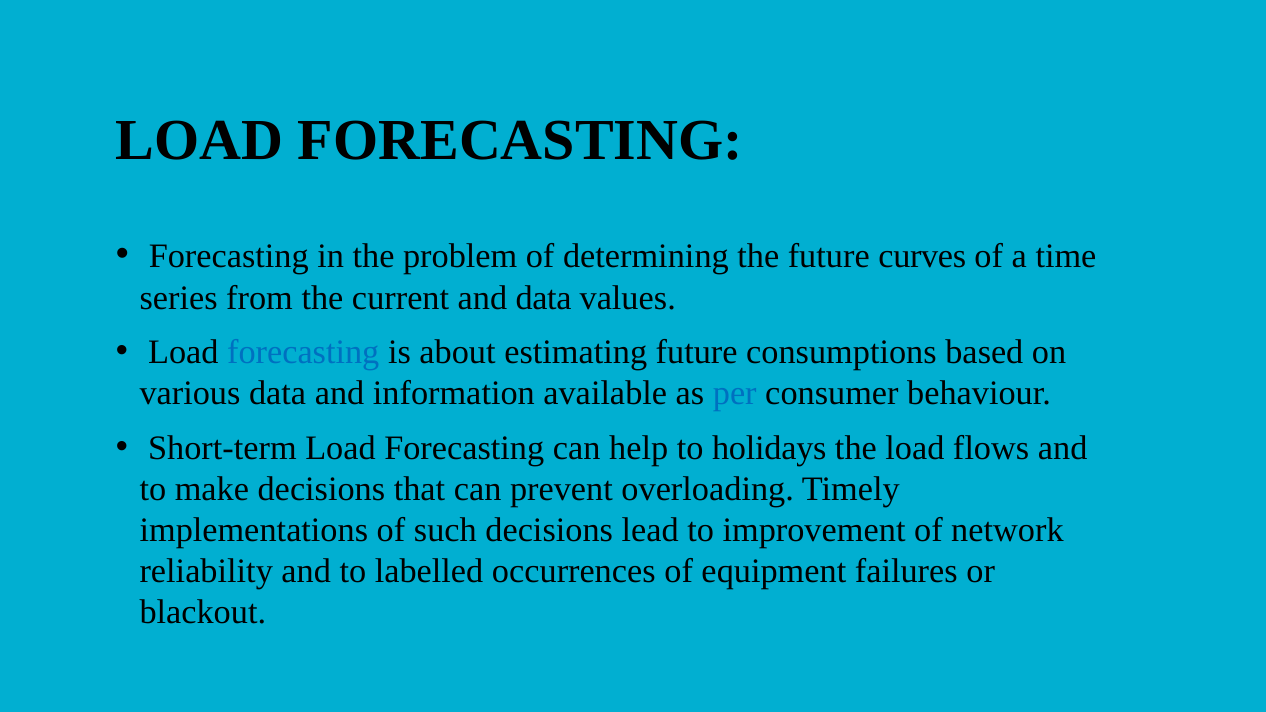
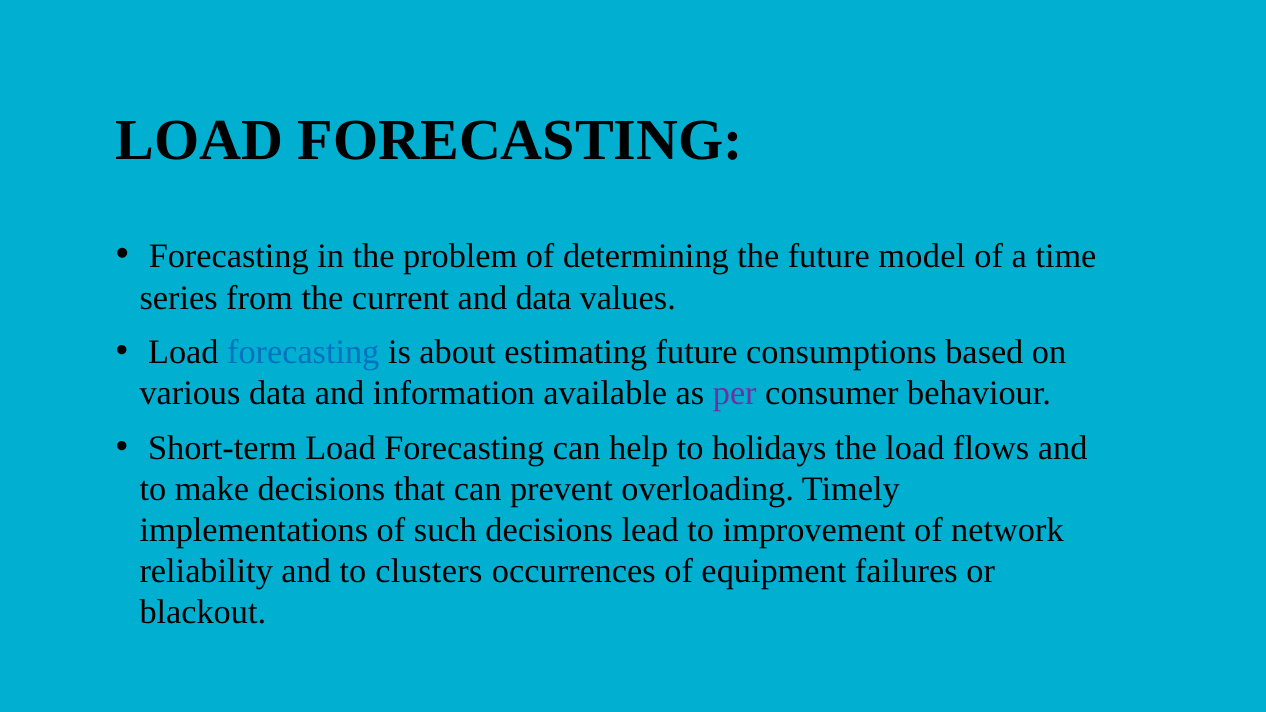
curves: curves -> model (922, 257)
per colour: blue -> purple (735, 394)
labelled: labelled -> clusters (429, 571)
